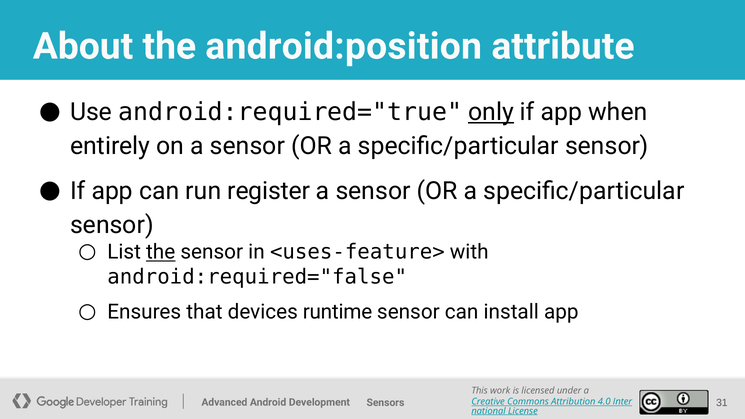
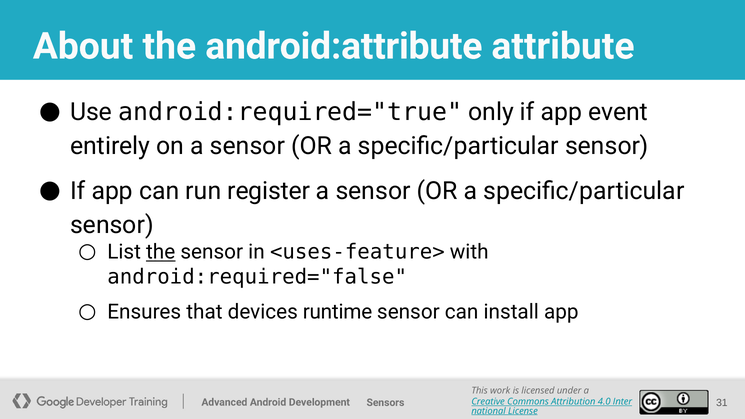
android:position: android:position -> android:attribute (344, 46)
only underline: present -> none (491, 112)
when: when -> event (618, 112)
